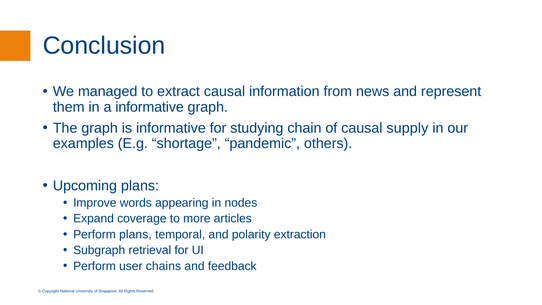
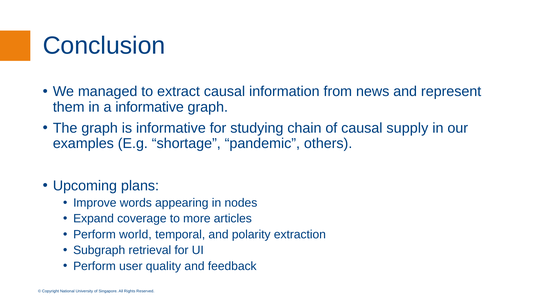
Perform plans: plans -> world (135, 234)
chains: chains -> quality (163, 266)
